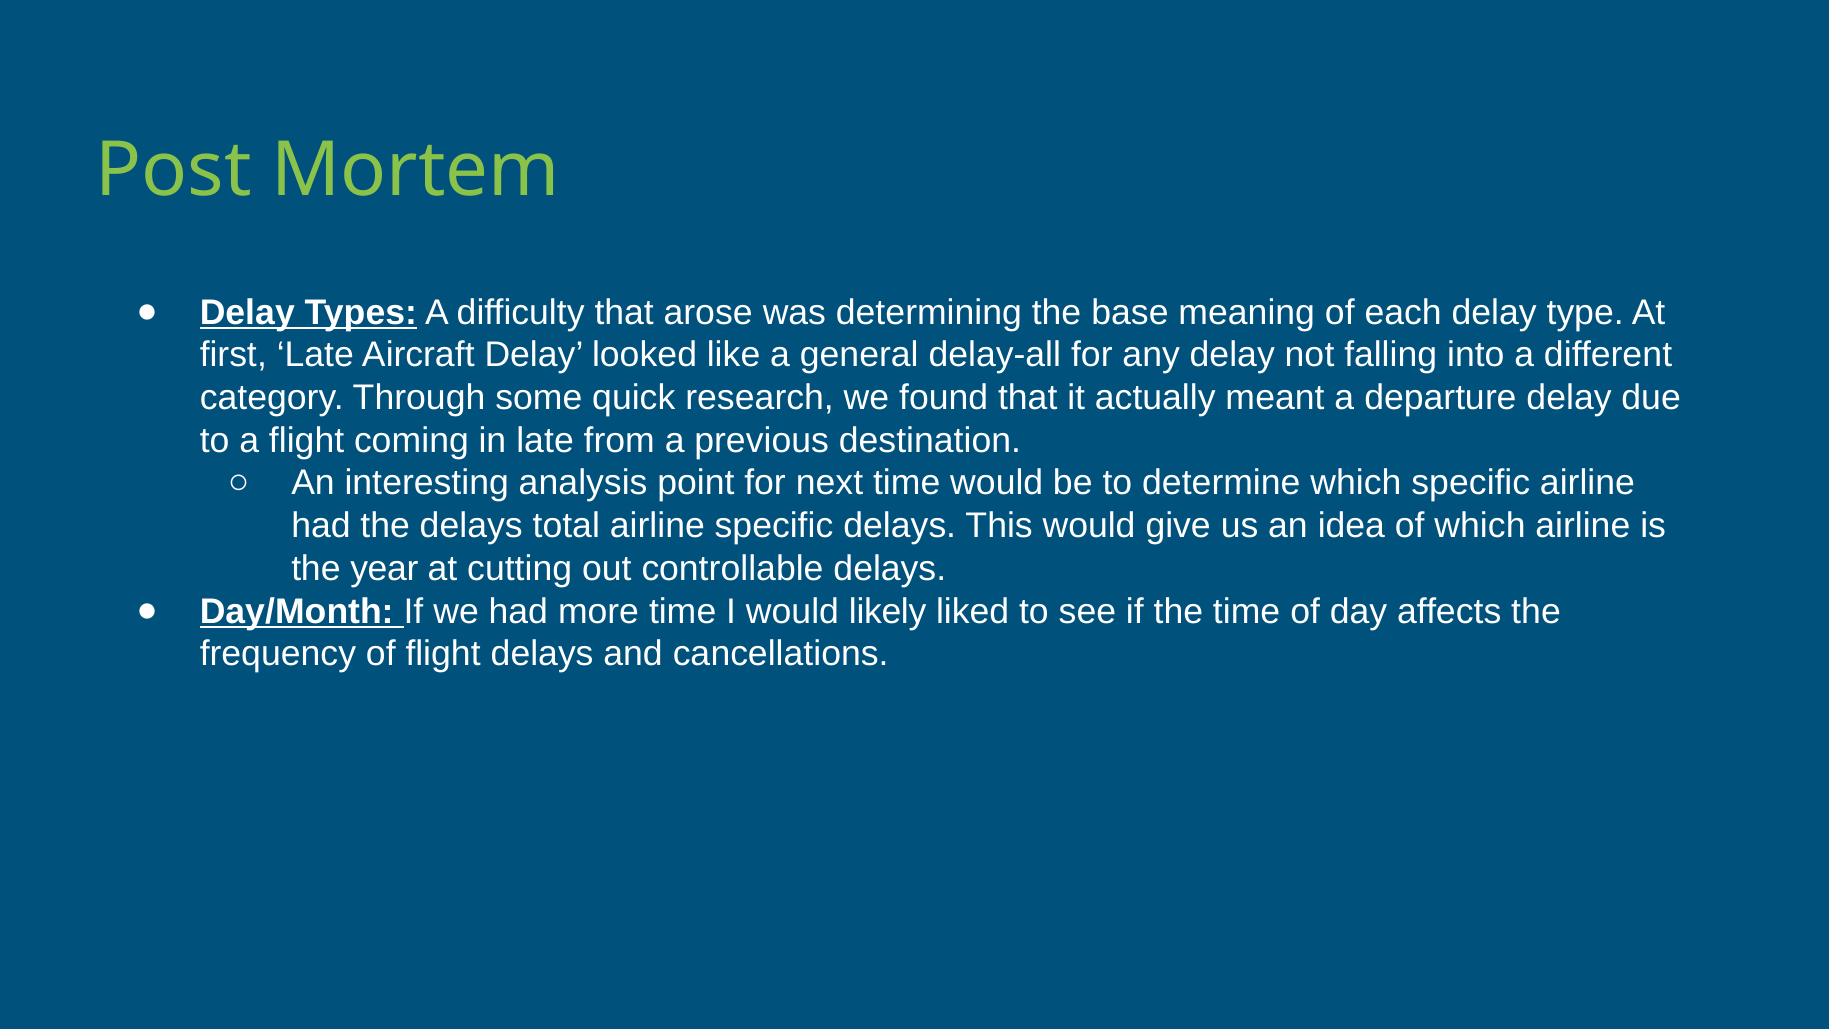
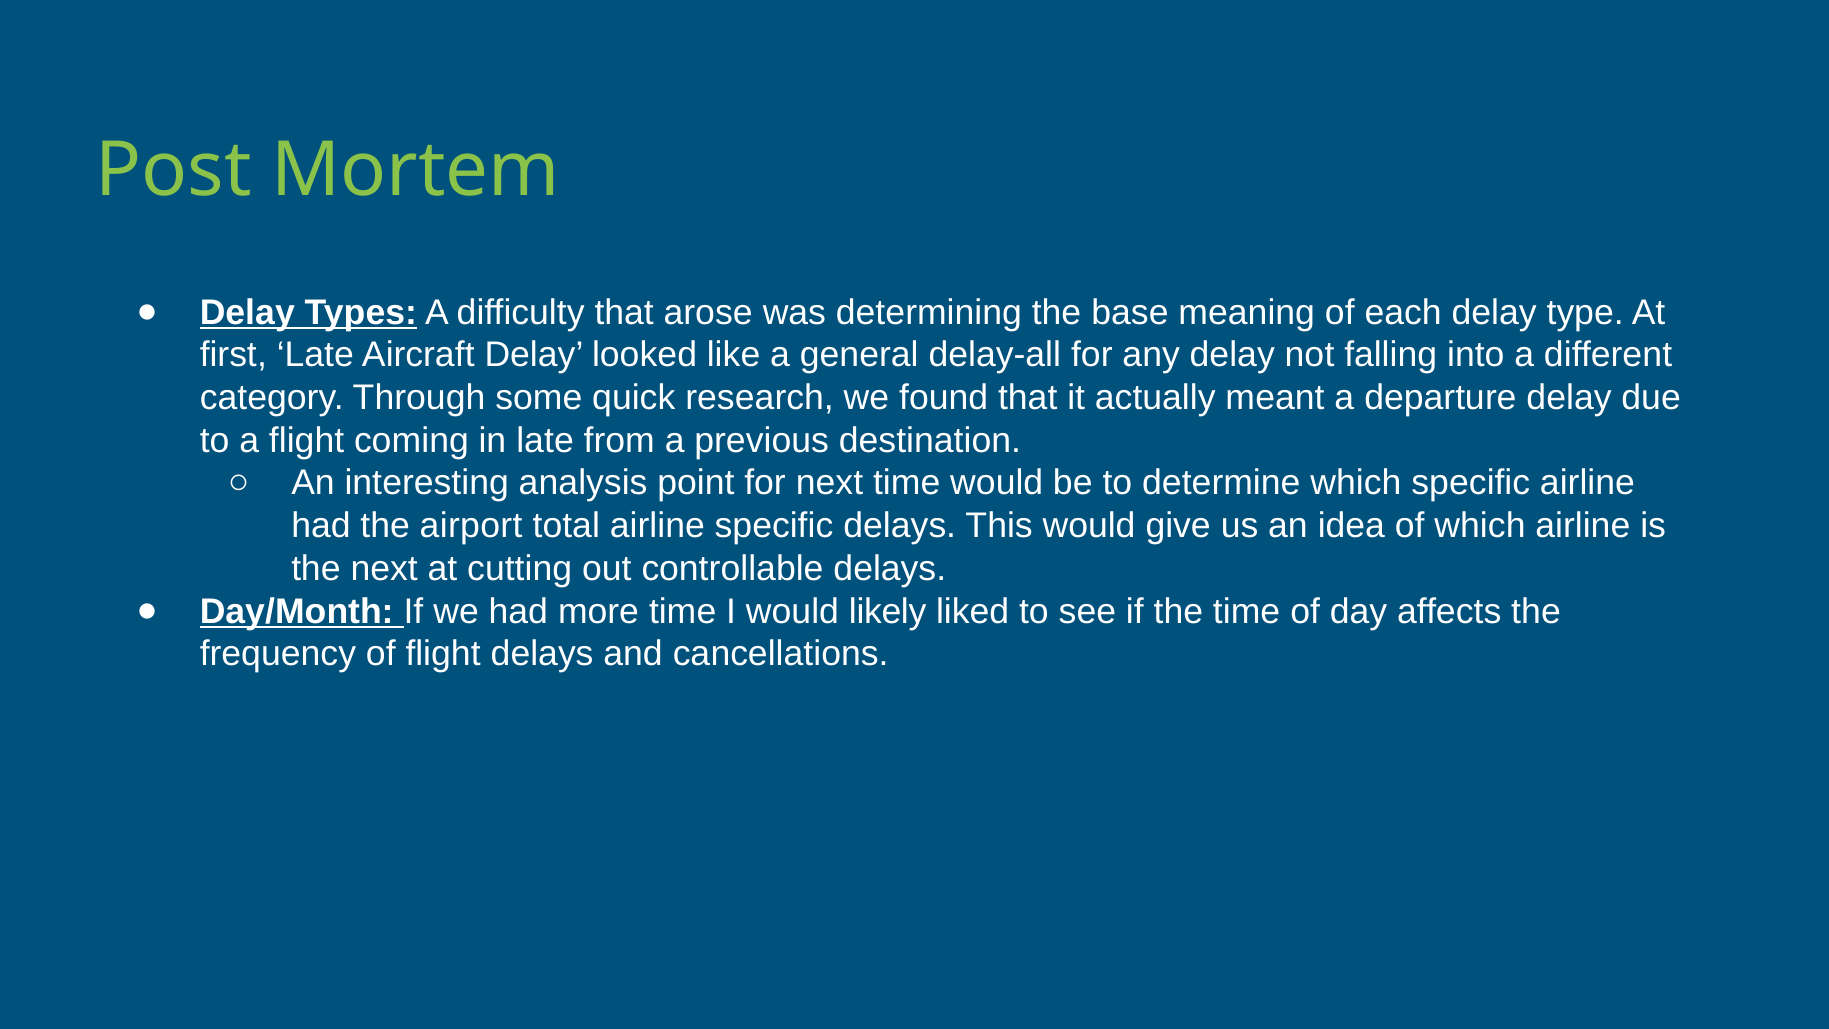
the delays: delays -> airport (471, 526)
the year: year -> next (384, 569)
